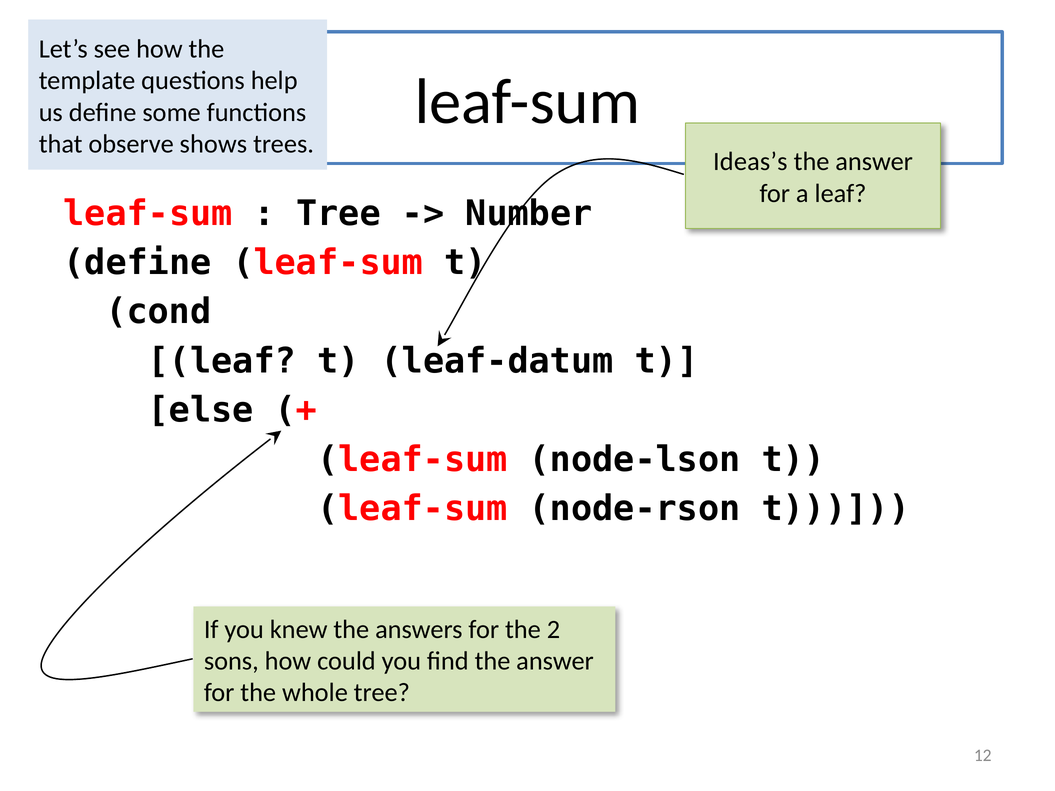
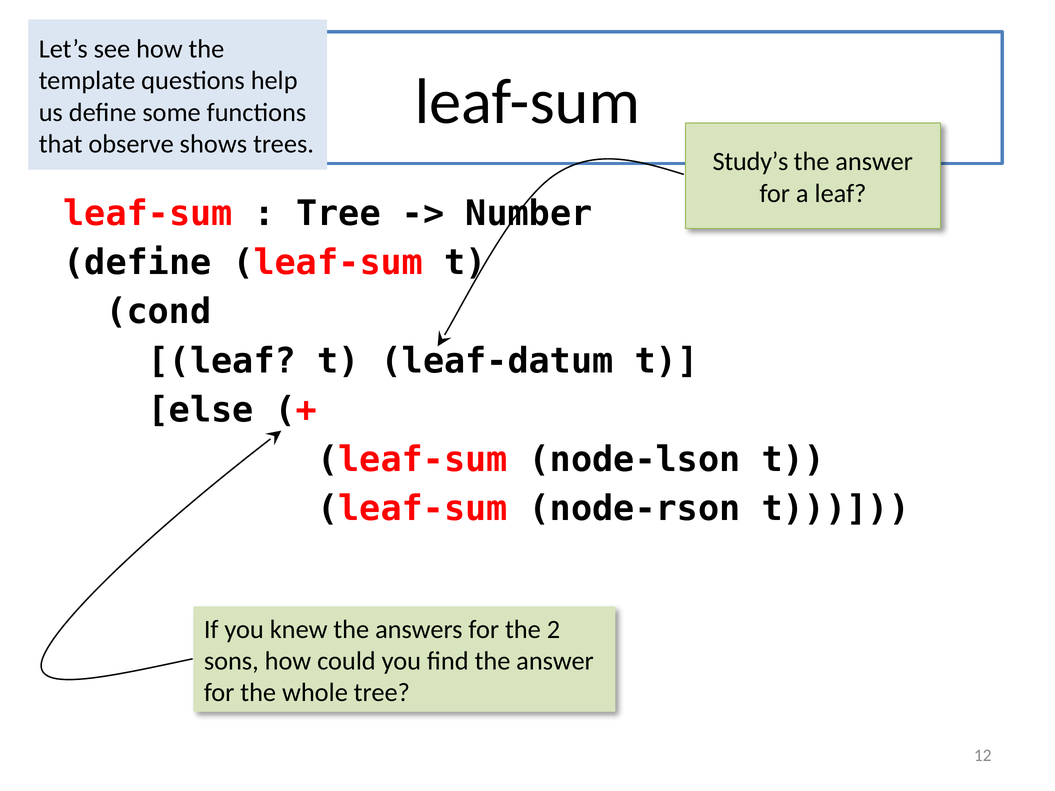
Ideas’s: Ideas’s -> Study’s (751, 162)
